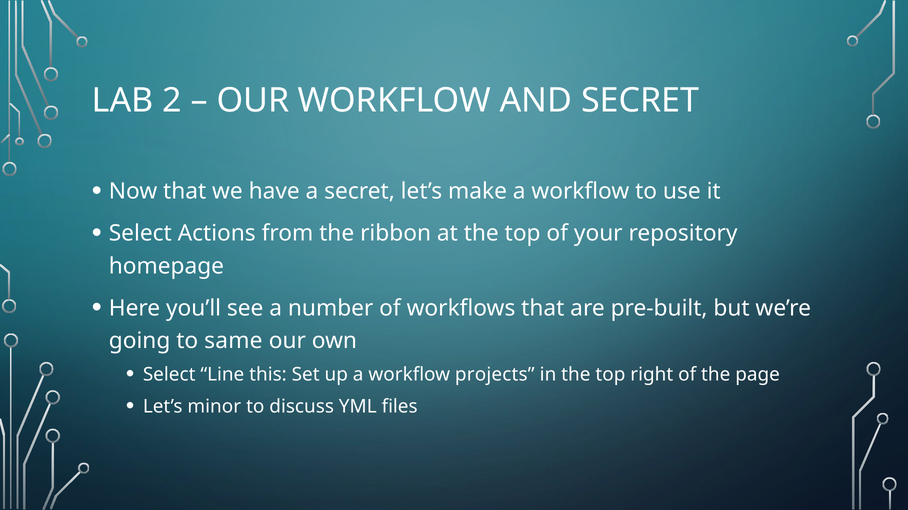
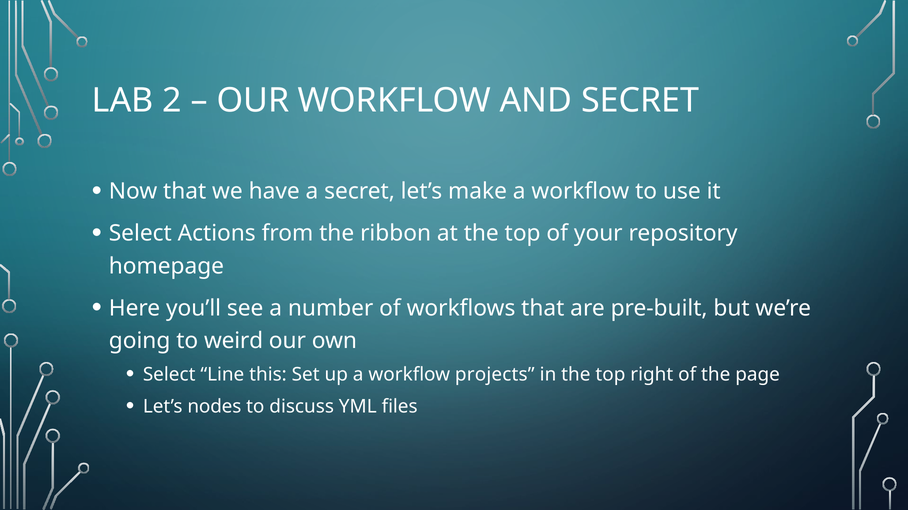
same: same -> weird (234, 341)
minor: minor -> nodes (214, 407)
